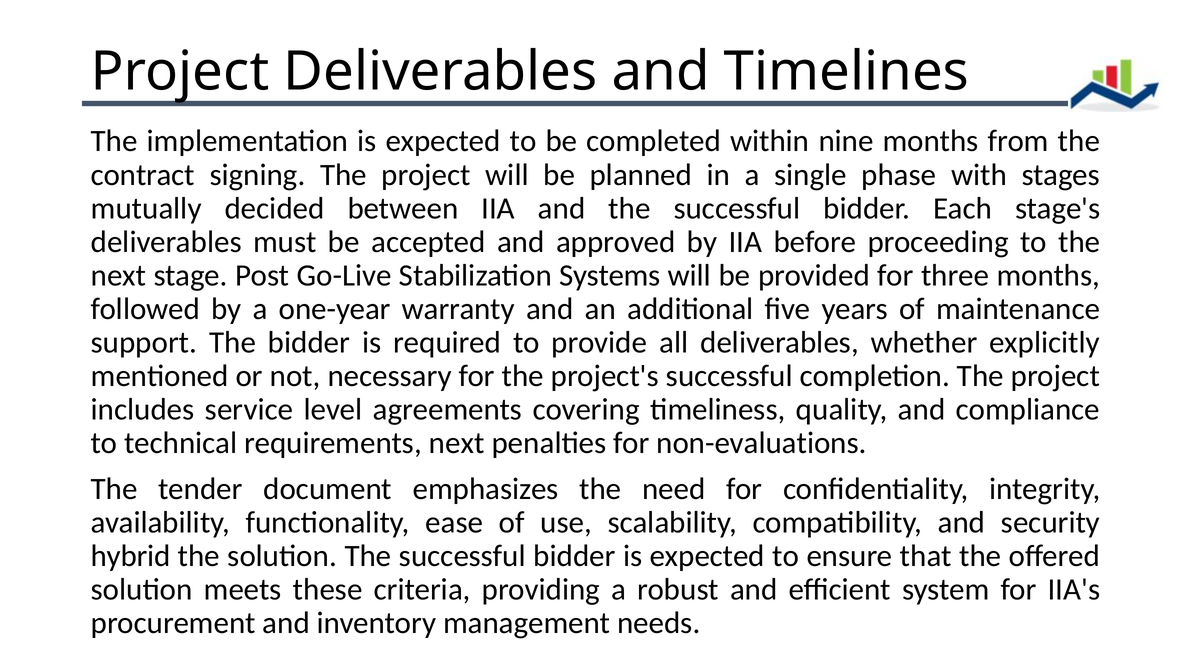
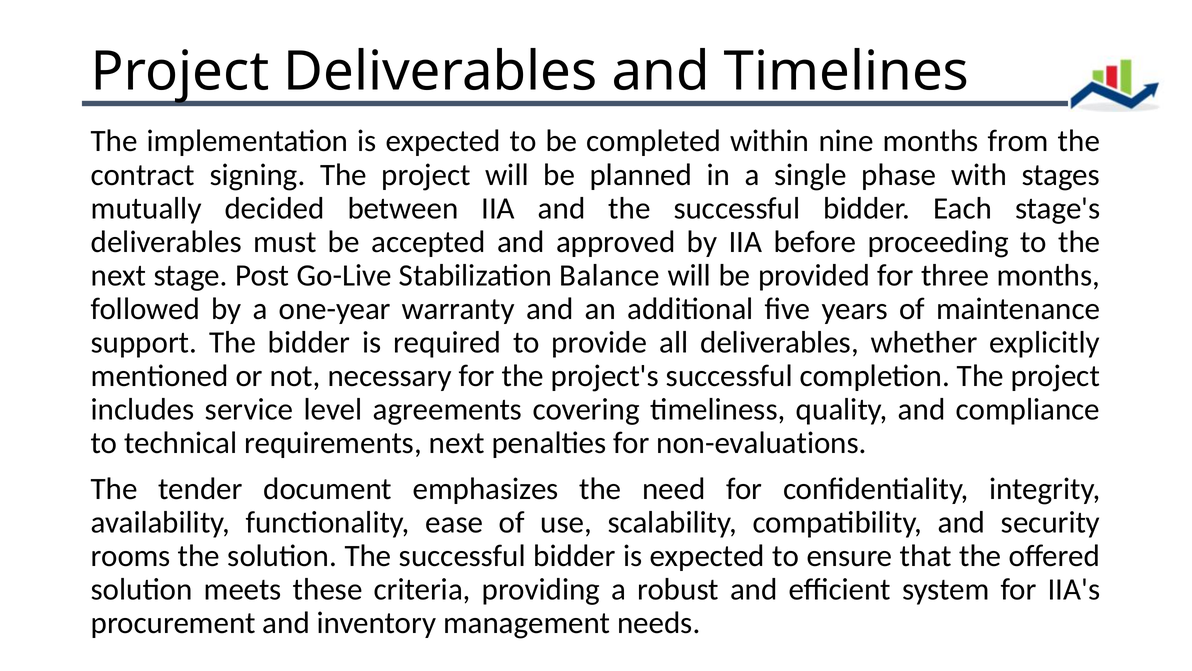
Systems: Systems -> Balance (610, 275)
hybrid: hybrid -> rooms (131, 556)
